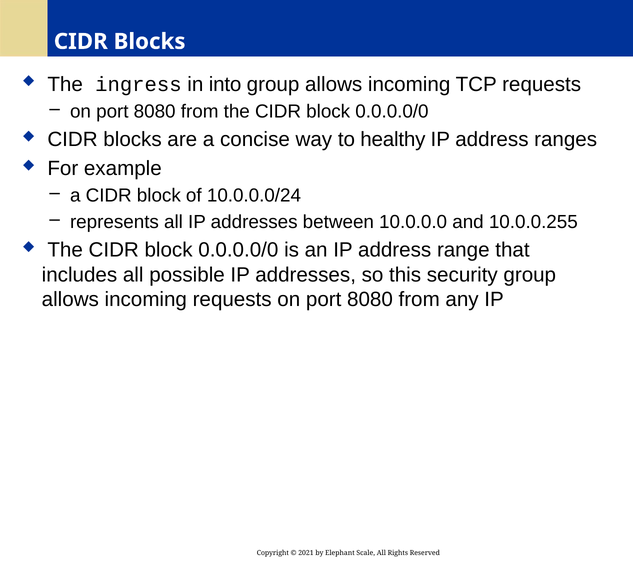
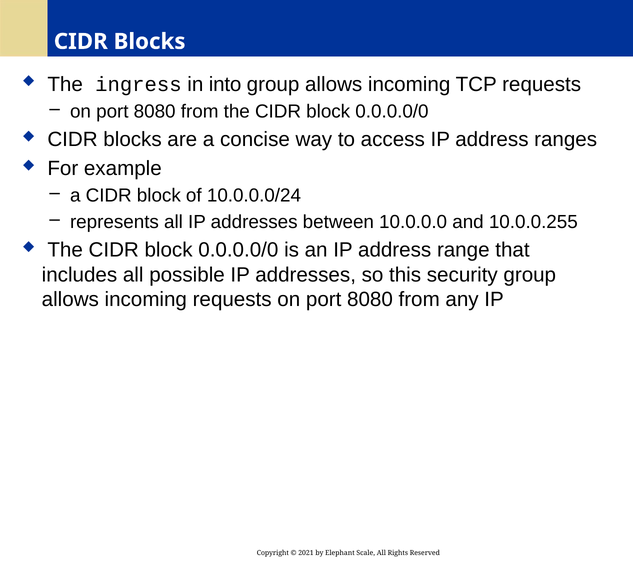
healthy: healthy -> access (393, 139)
